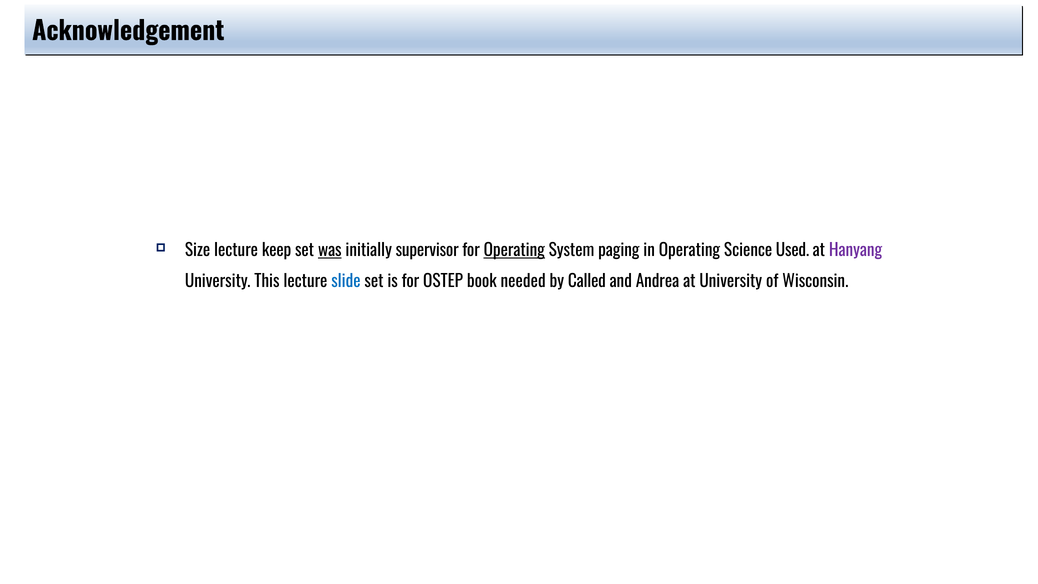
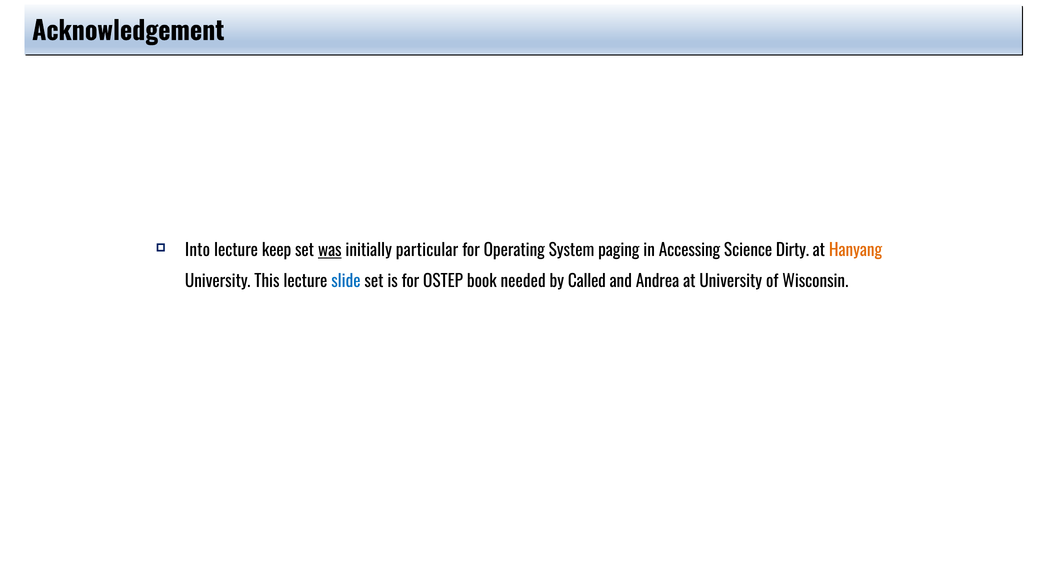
Size: Size -> Into (197, 250)
supervisor: supervisor -> particular (427, 250)
Operating underline: present -> none (514, 250)
in Operating: Operating -> Accessing (689, 250)
Used: Used -> Dirty (793, 250)
Hanyang colour: purple -> orange (856, 250)
